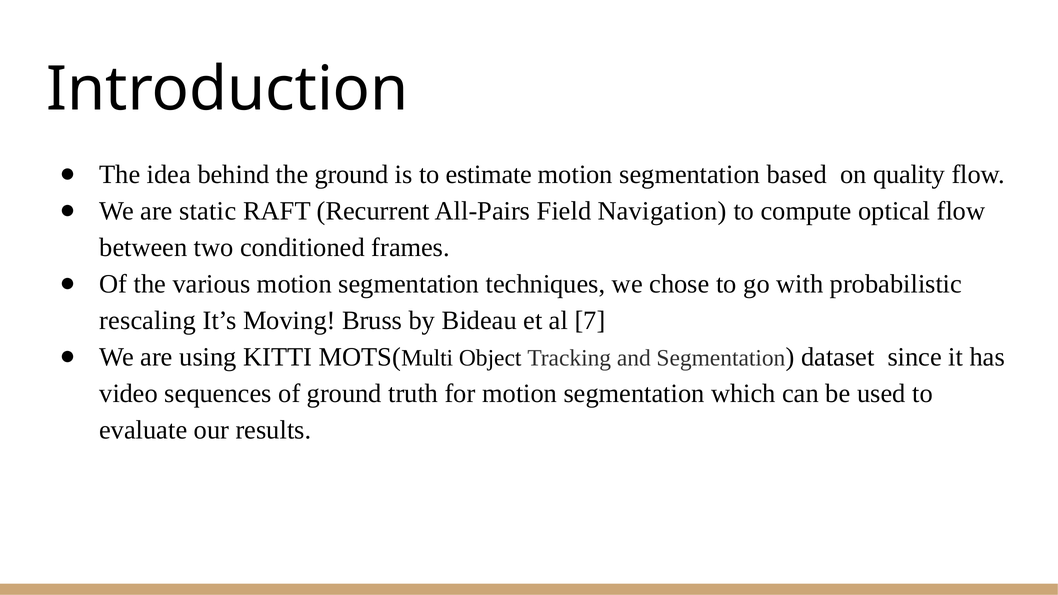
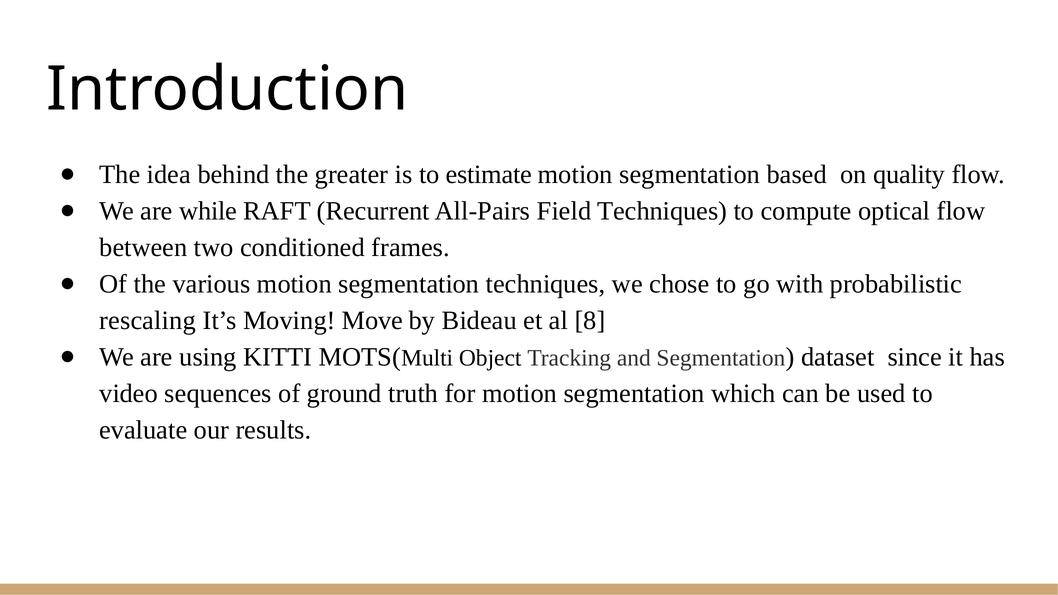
the ground: ground -> greater (352, 175)
static: static -> while (208, 211)
Field Navigation: Navigation -> Techniques (662, 211)
Bruss: Bruss -> Move (372, 321)
7: 7 -> 8 (590, 321)
